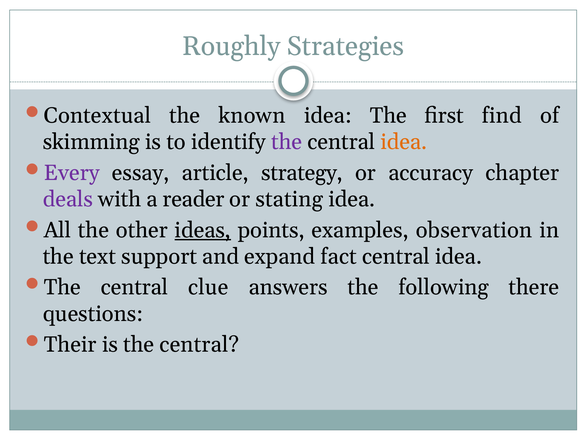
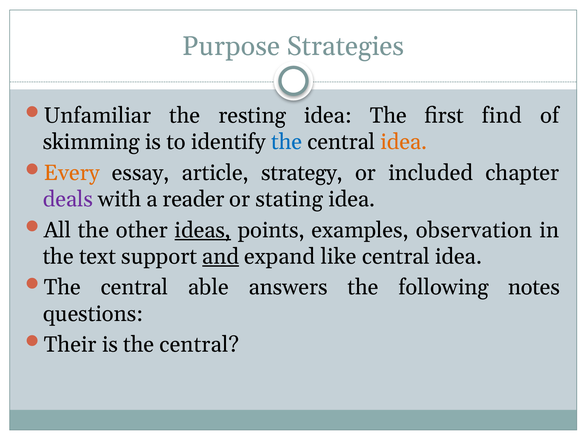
Roughly: Roughly -> Purpose (231, 46)
Contextual: Contextual -> Unfamiliar (97, 116)
known: known -> resting (252, 116)
the colour: purple -> blue (287, 142)
Every colour: purple -> orange (72, 173)
accuracy: accuracy -> included (431, 173)
and underline: none -> present (221, 257)
fact: fact -> like (339, 257)
clue: clue -> able (208, 288)
there: there -> notes (534, 288)
